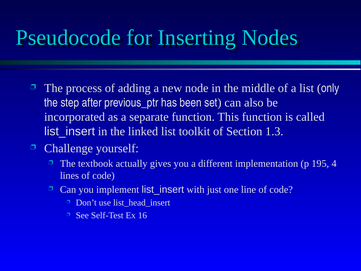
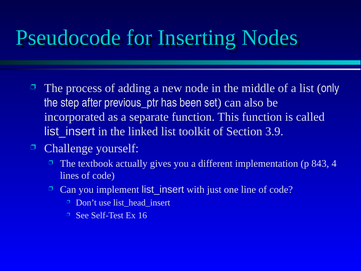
1.3: 1.3 -> 3.9 (274, 131)
195: 195 -> 843 (320, 163)
